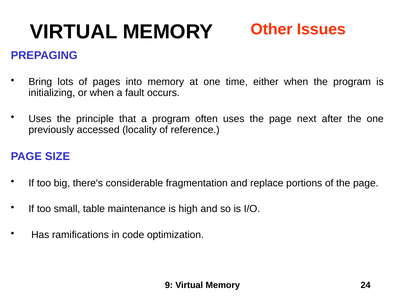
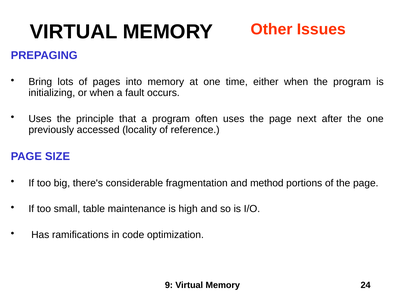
replace: replace -> method (267, 183)
